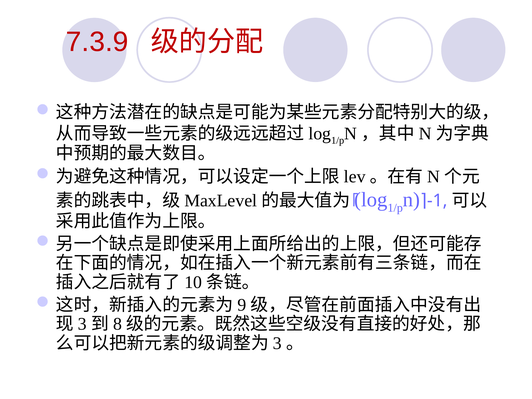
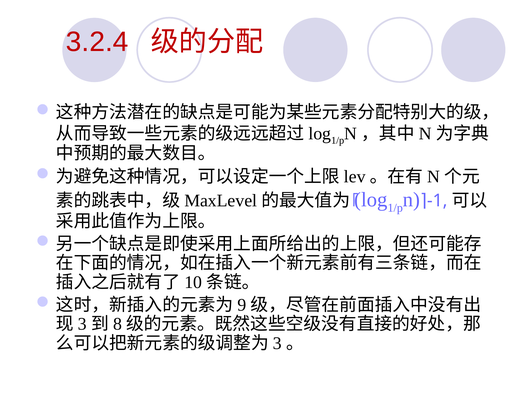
7.3.9: 7.3.9 -> 3.2.4 (97, 42)
